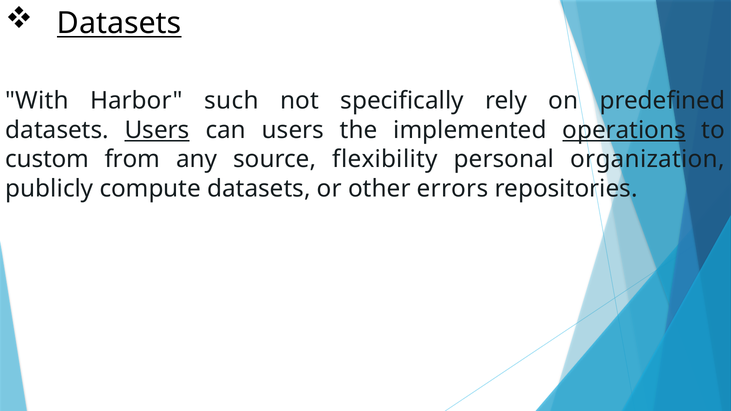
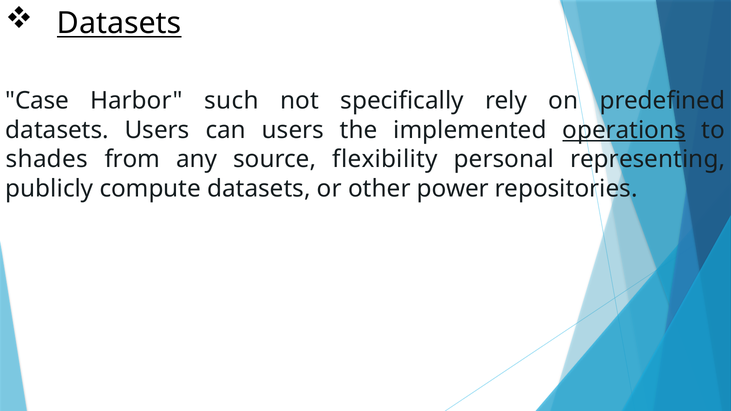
With: With -> Case (37, 101)
Users underline: present -> none (157, 130)
custom: custom -> shades (47, 159)
organization: organization -> representing (648, 159)
errors: errors -> power (453, 189)
